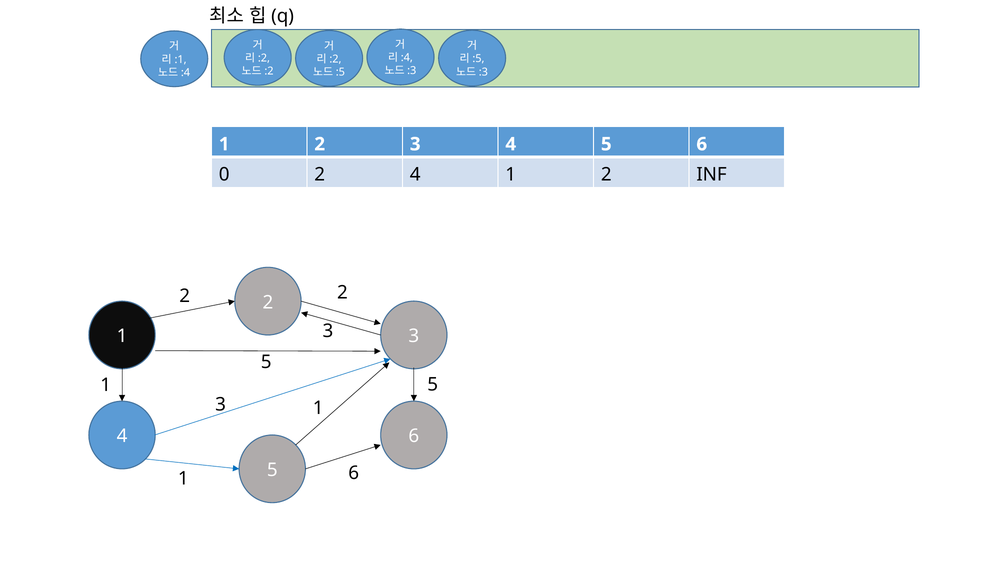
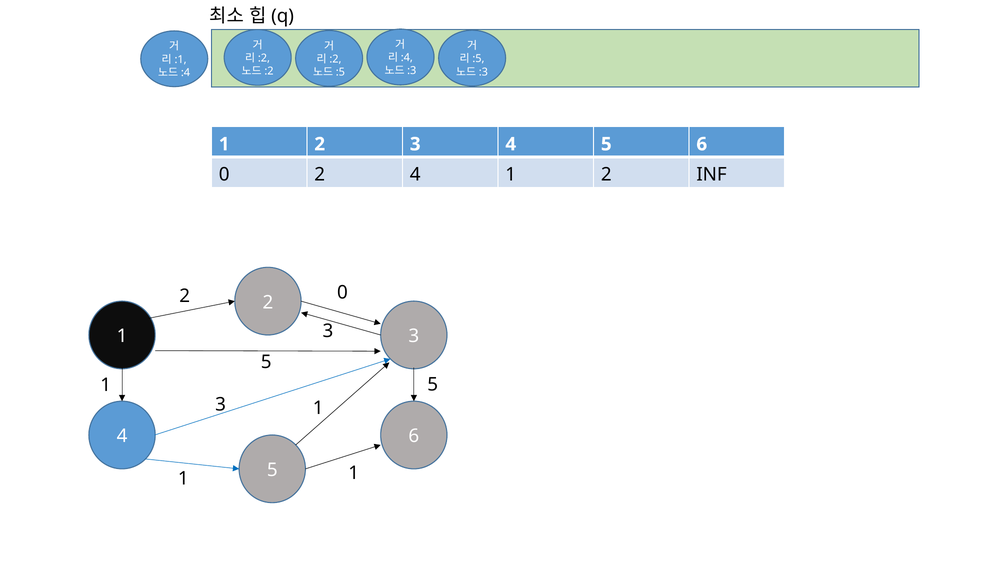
2 2: 2 -> 0 (342, 293)
6: 6 -> 1 (354, 473)
